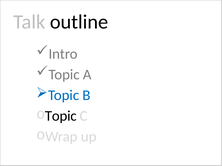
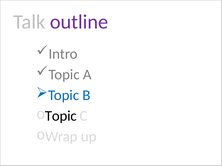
outline colour: black -> purple (79, 22)
